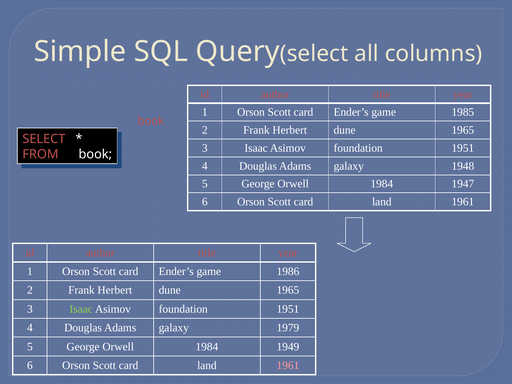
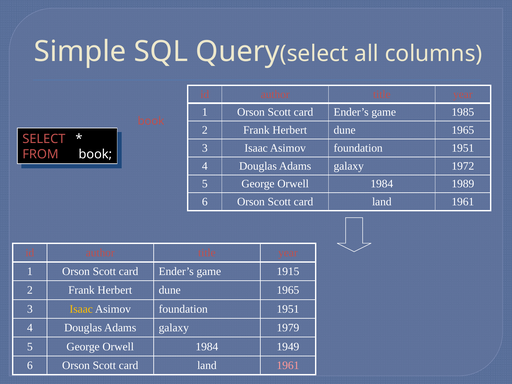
1948: 1948 -> 1972 (463, 166)
1947: 1947 -> 1989 (463, 184)
1986: 1986 -> 1915 (288, 271)
Isaac colour: light green -> yellow (81, 309)
